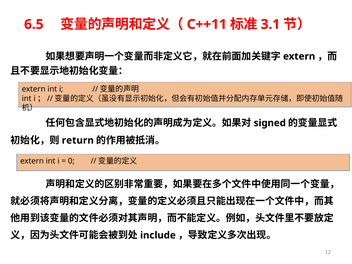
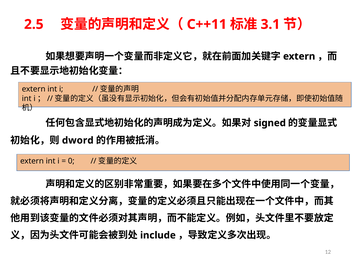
6.5: 6.5 -> 2.5 (34, 24)
return: return -> dword (78, 140)
